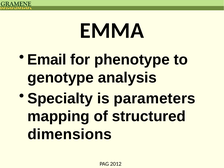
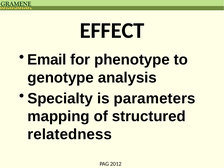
EMMA: EMMA -> EFFECT (112, 30)
dimensions: dimensions -> relatedness (70, 134)
